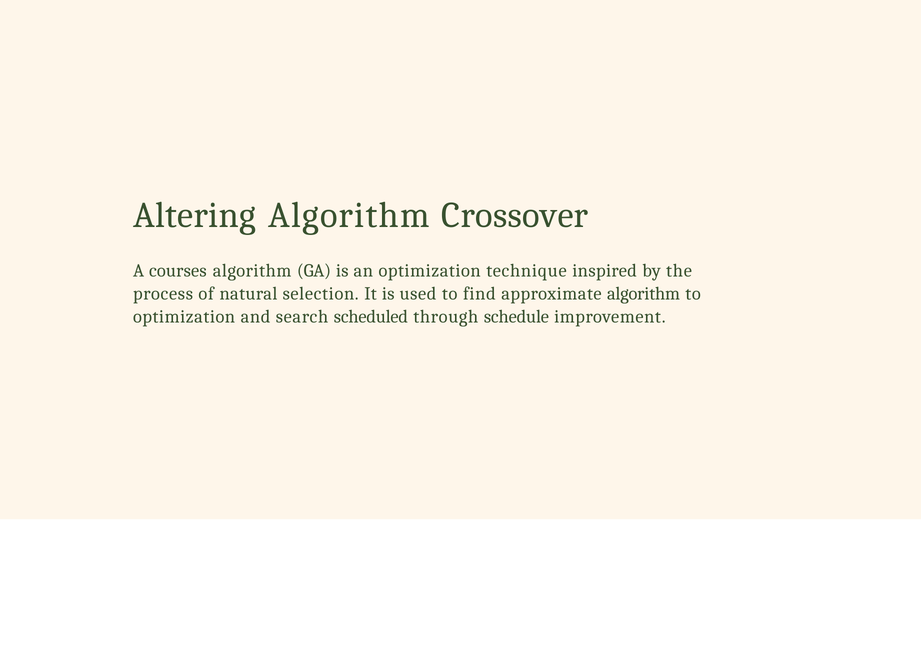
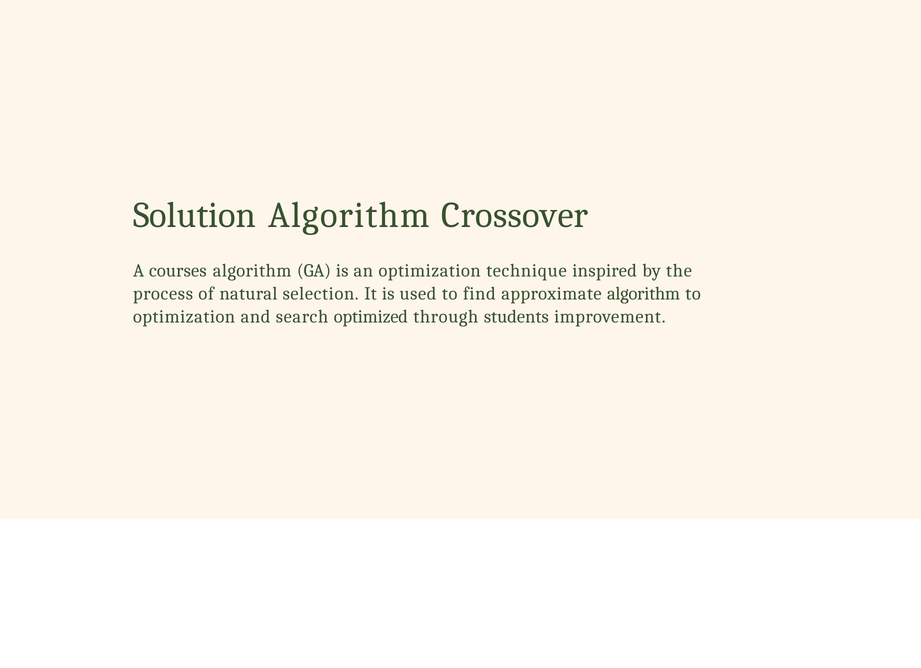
Altering: Altering -> Solution (195, 215)
scheduled: scheduled -> optimized (371, 317)
schedule: schedule -> students (516, 317)
